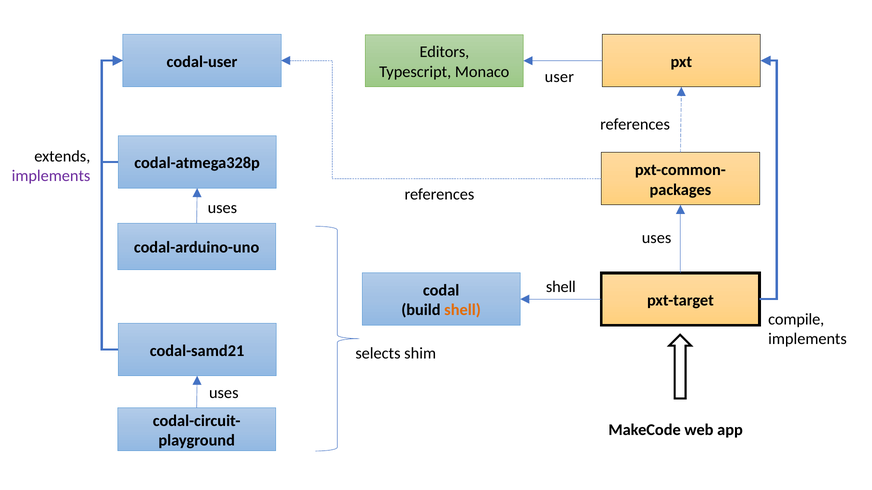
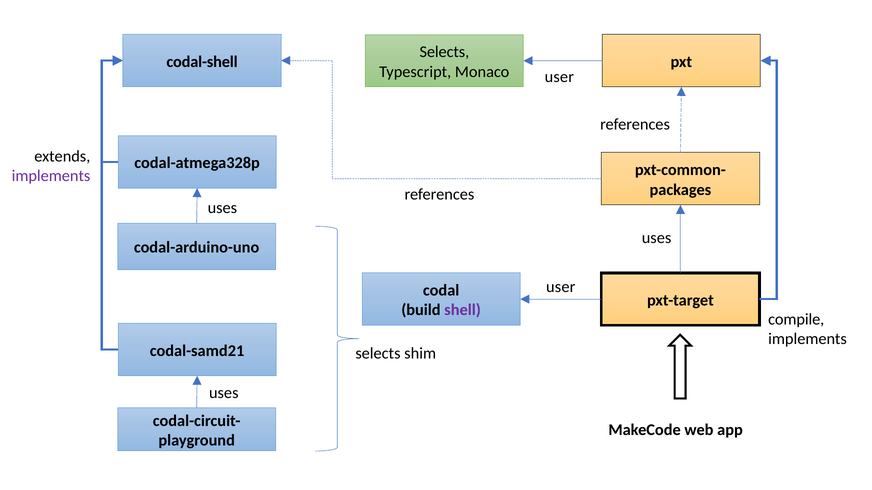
Editors: Editors -> Selects (444, 52)
codal-user: codal-user -> codal-shell (202, 62)
shell: shell -> user (561, 287)
shell colour: orange -> purple (463, 310)
